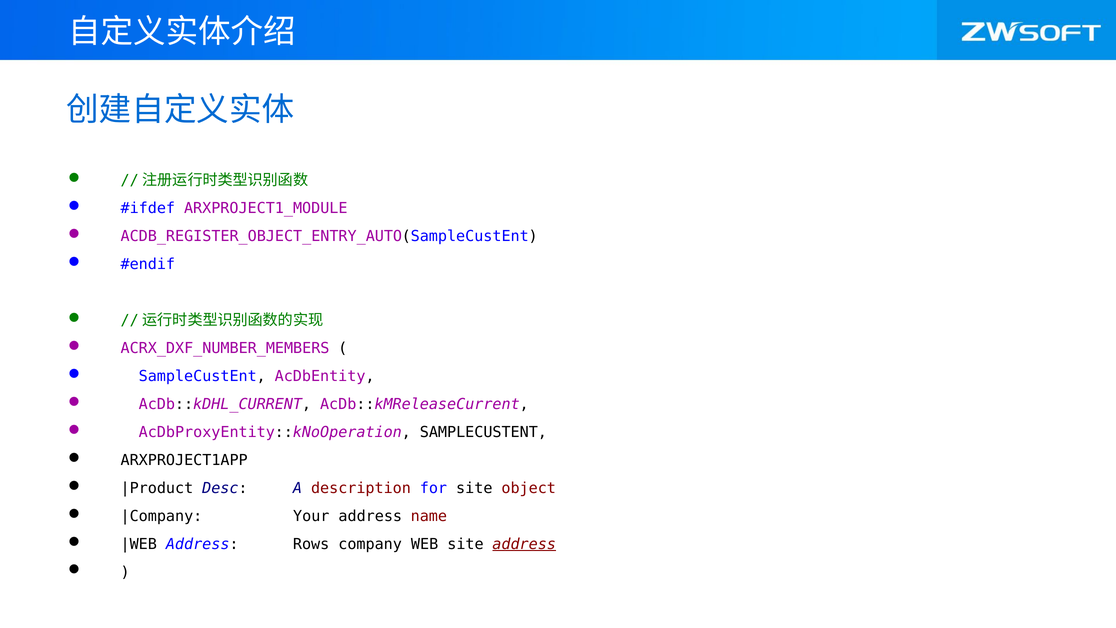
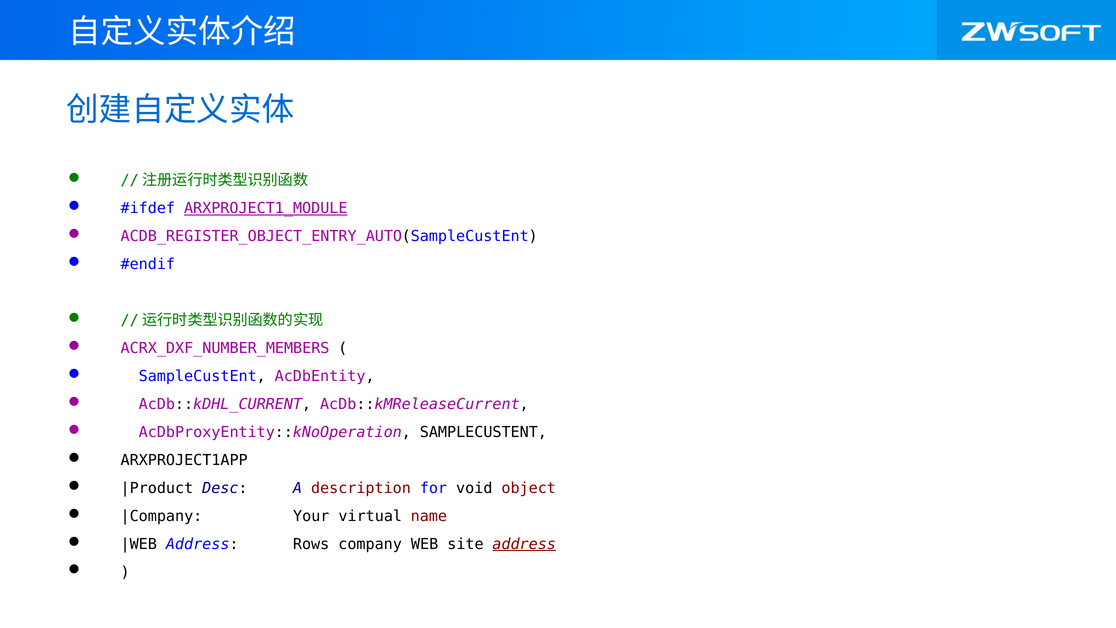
ARXPROJECT1_MODULE underline: none -> present (266, 208)
for site: site -> void (474, 488)
Your address: address -> virtual (370, 516)
